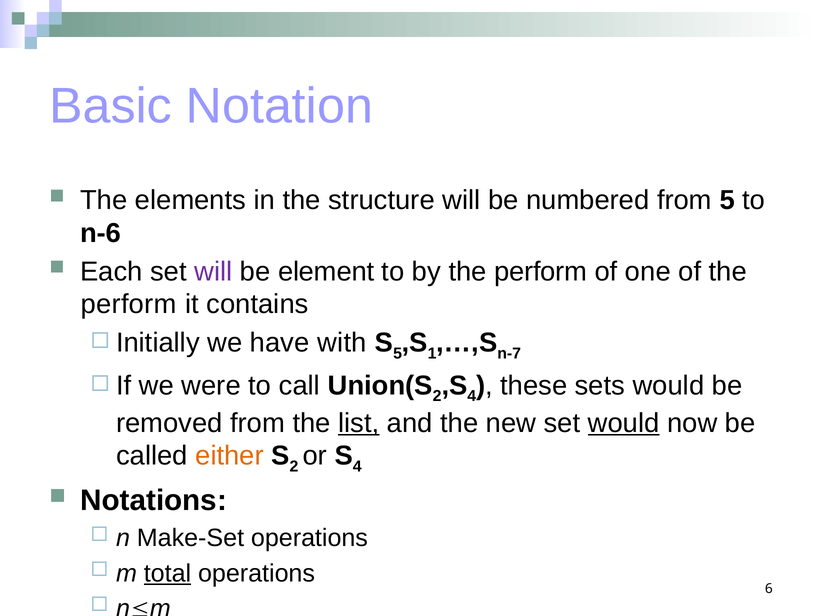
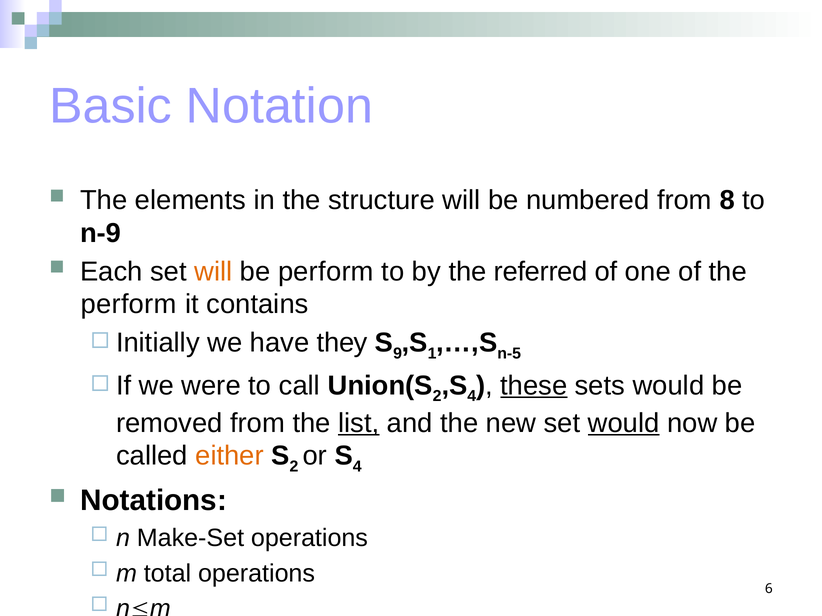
from 5: 5 -> 8 (727, 201)
n-6: n-6 -> n-9 (101, 233)
will colour: purple -> orange (213, 272)
be element: element -> perform (326, 272)
by the perform: perform -> referred (541, 272)
with: with -> they (342, 343)
5: 5 -> 9 (398, 354)
n-7: n-7 -> n-5 (509, 354)
these underline: none -> present (534, 386)
total underline: present -> none (167, 574)
